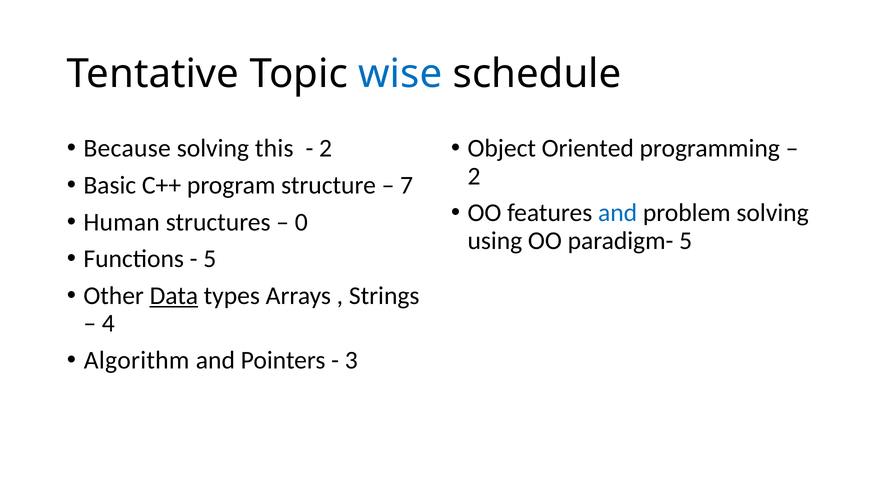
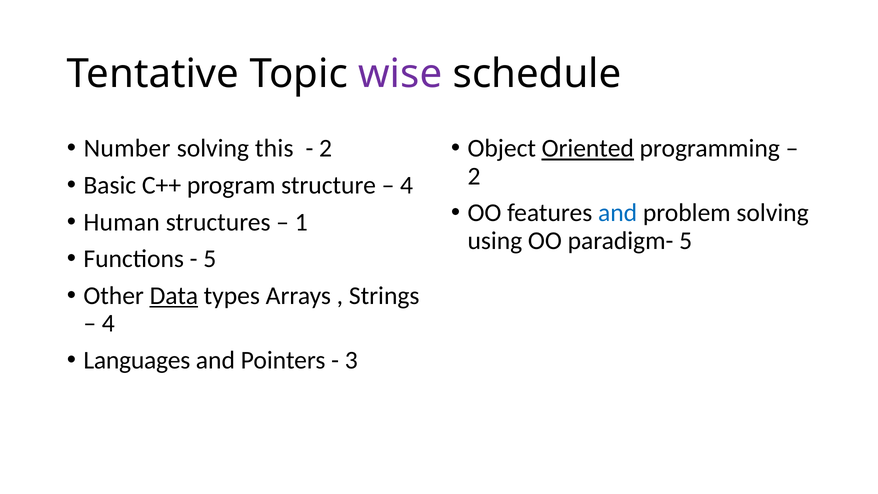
wise colour: blue -> purple (400, 74)
Because: Because -> Number (127, 148)
Oriented underline: none -> present (588, 148)
7: 7 -> 4 (407, 185)
0: 0 -> 1 (301, 222)
Algorithm: Algorithm -> Languages (137, 360)
